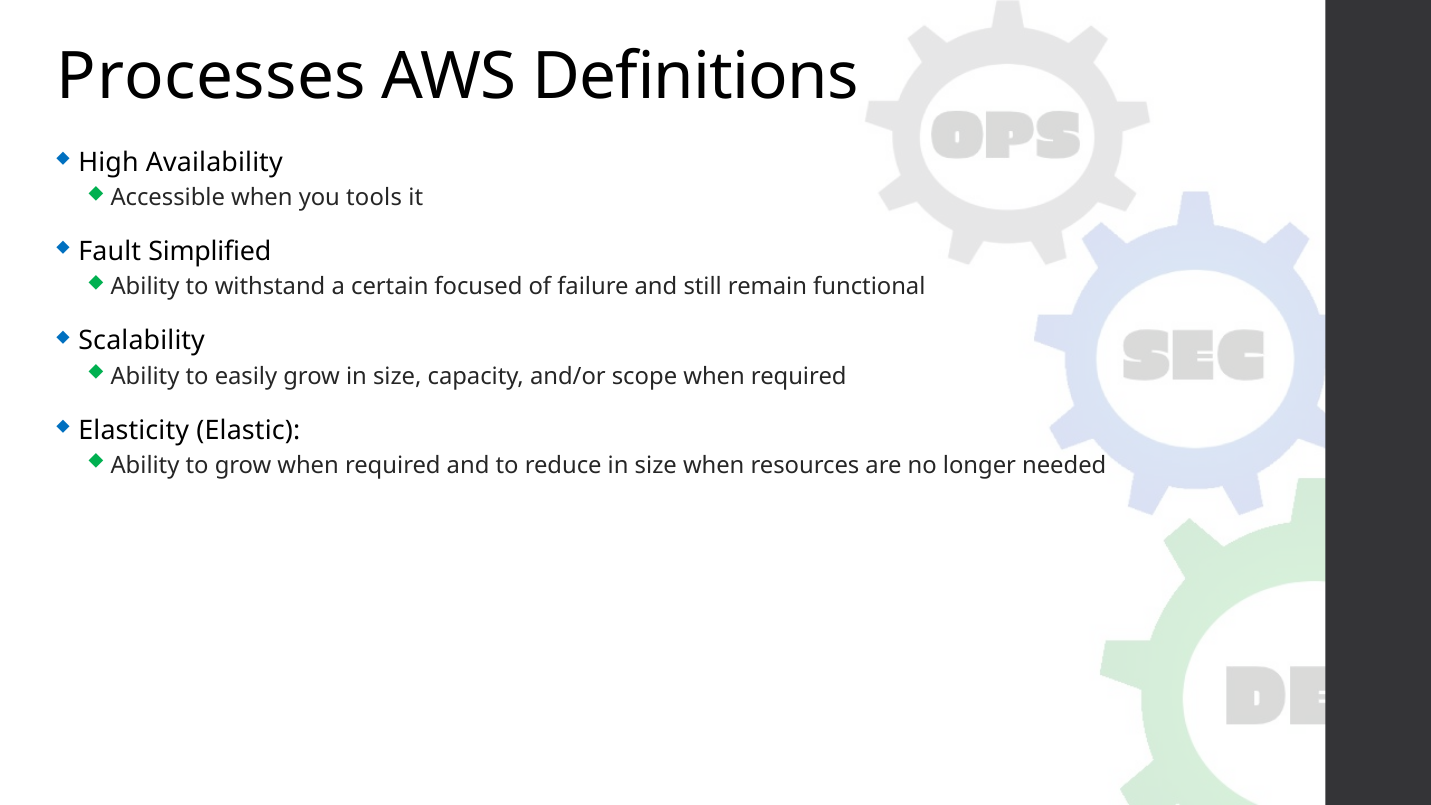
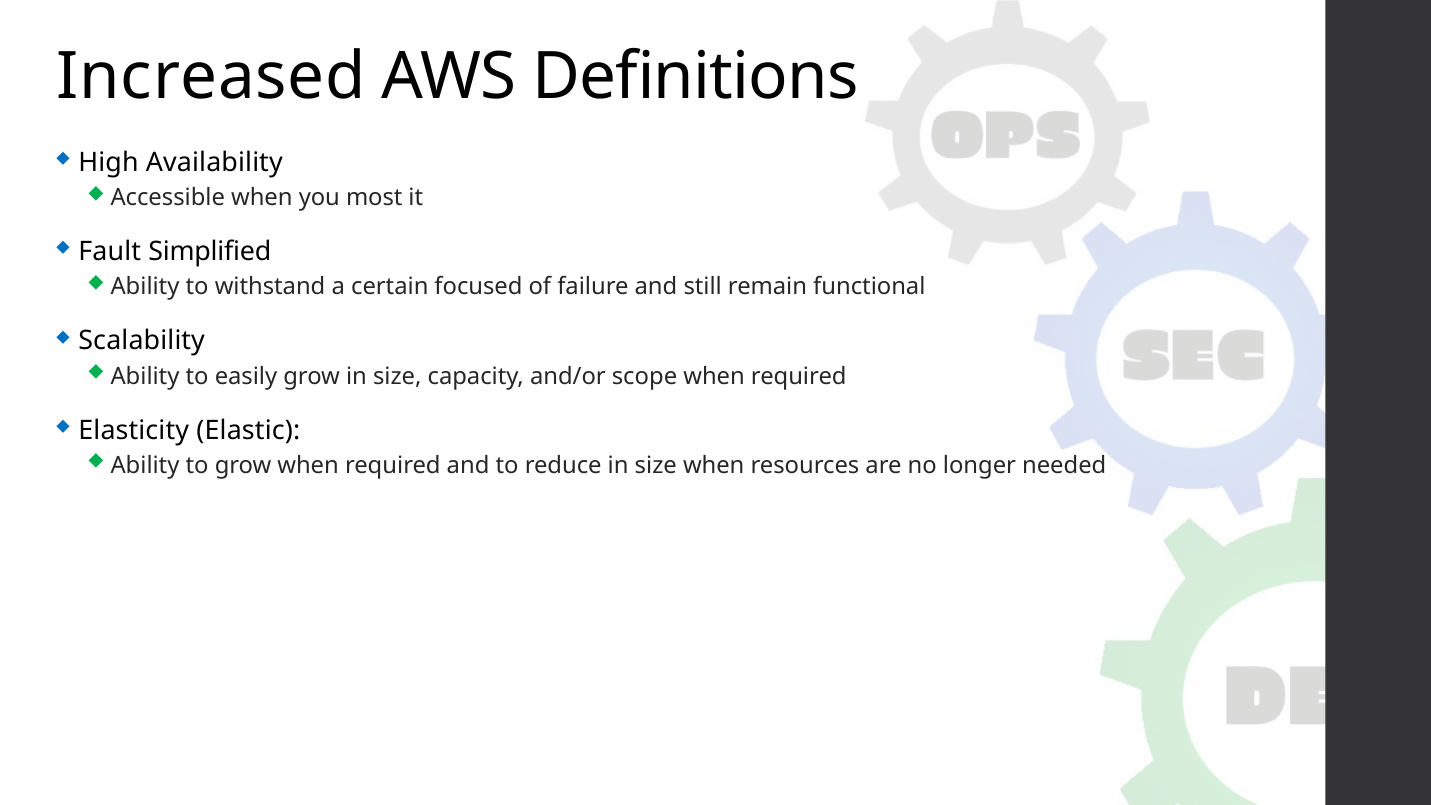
Processes: Processes -> Increased (211, 77)
tools: tools -> most (374, 198)
